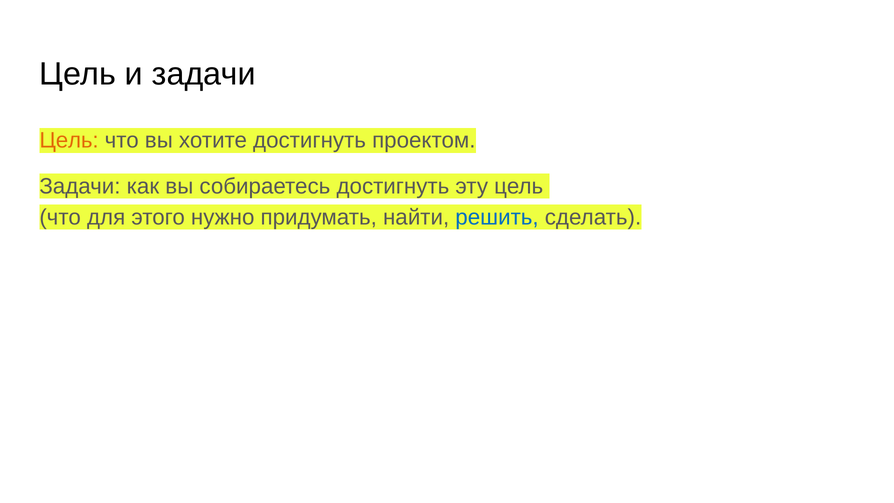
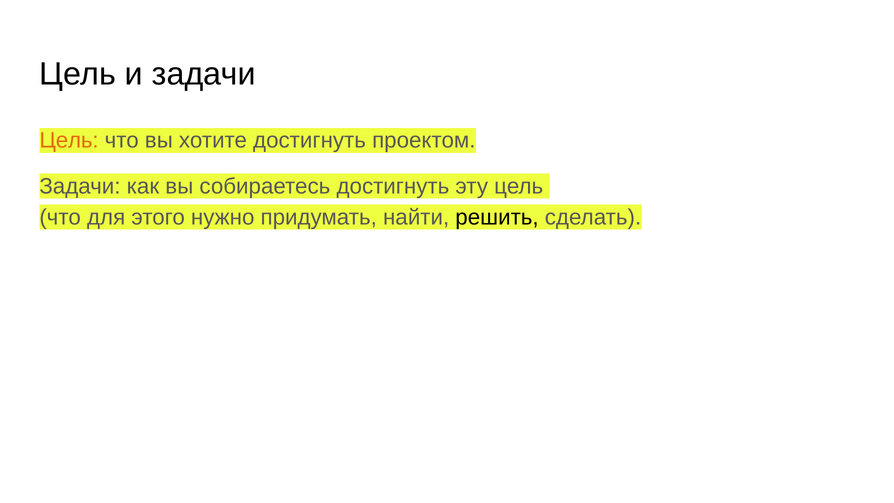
решить colour: blue -> black (497, 217)
